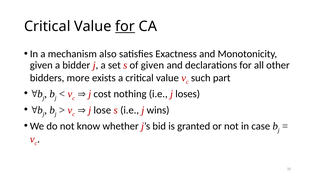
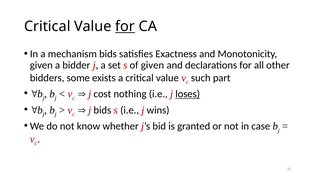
mechanism also: also -> bids (108, 54)
more: more -> some (78, 78)
loses underline: none -> present (188, 94)
j lose: lose -> bids (102, 110)
